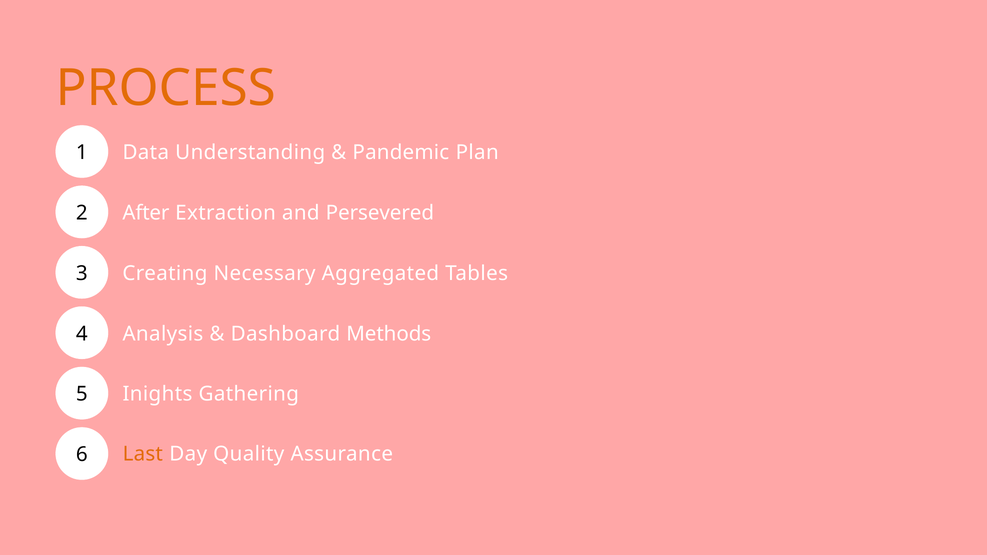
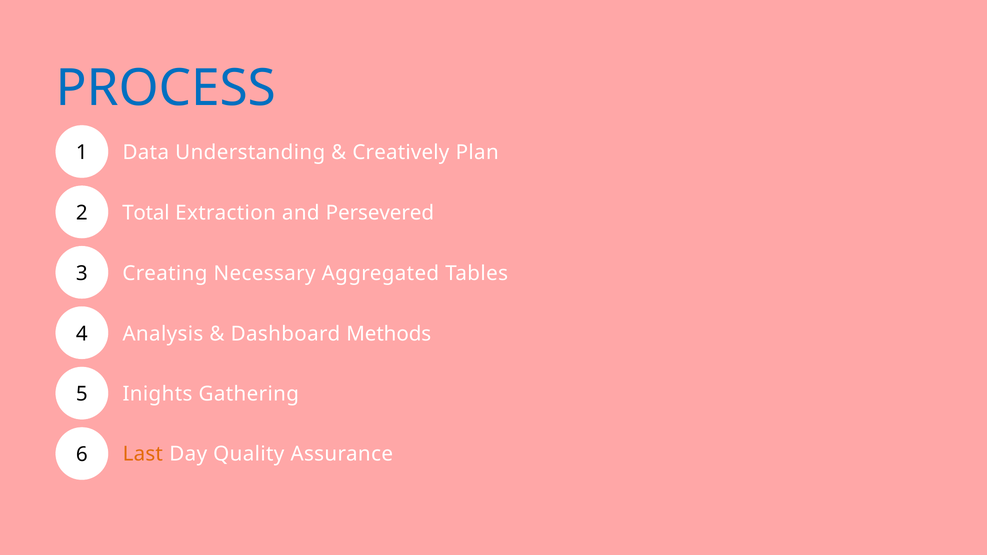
PROCESS colour: orange -> blue (166, 88)
Pandemic: Pandemic -> Creatively (401, 153)
After: After -> Total (146, 213)
